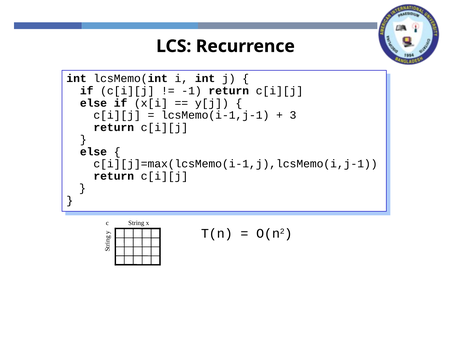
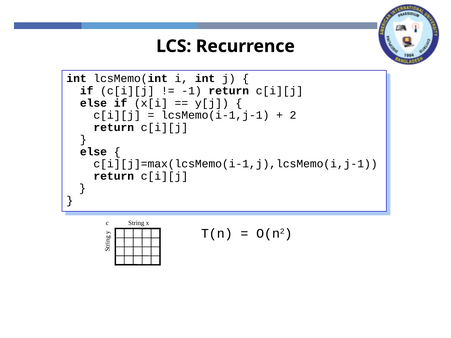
3: 3 -> 2 (293, 115)
